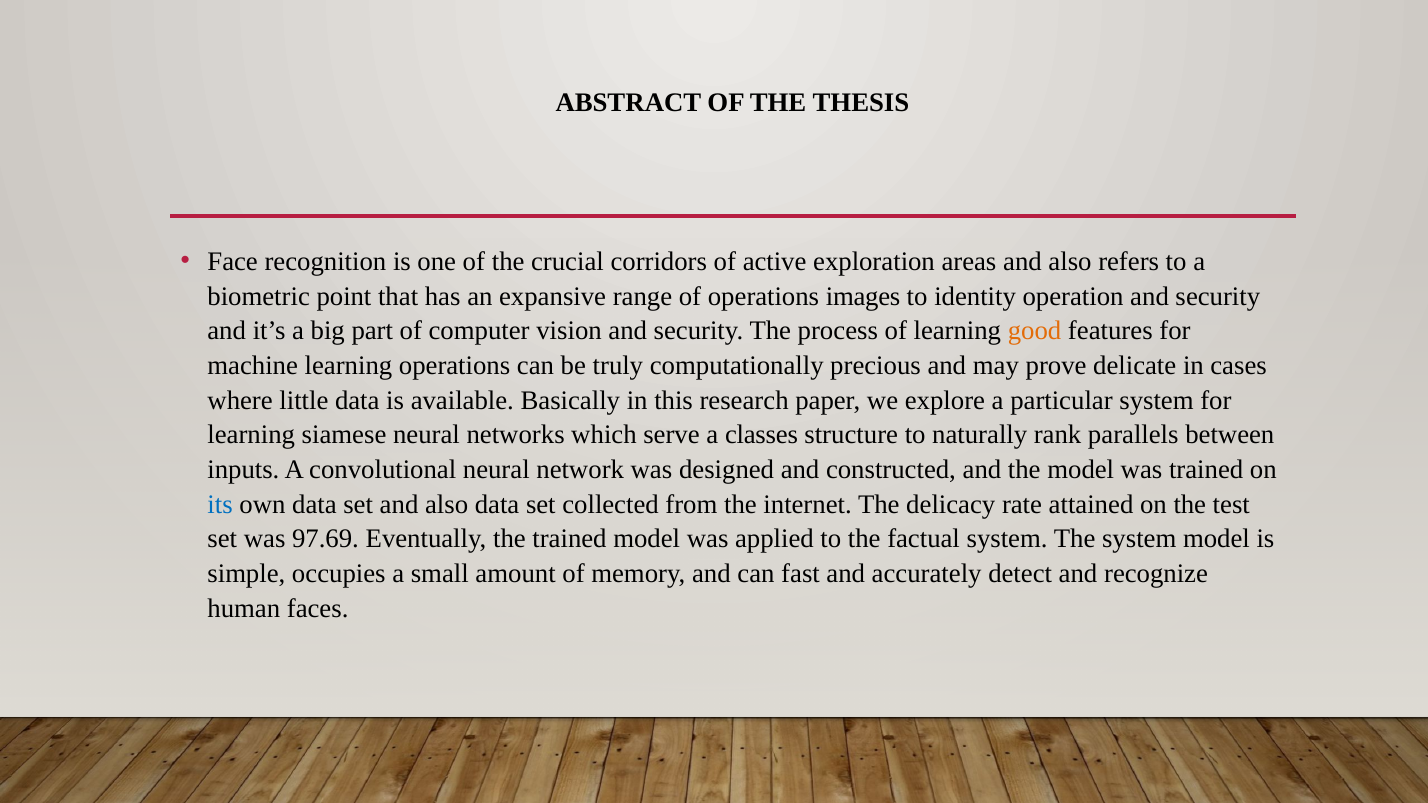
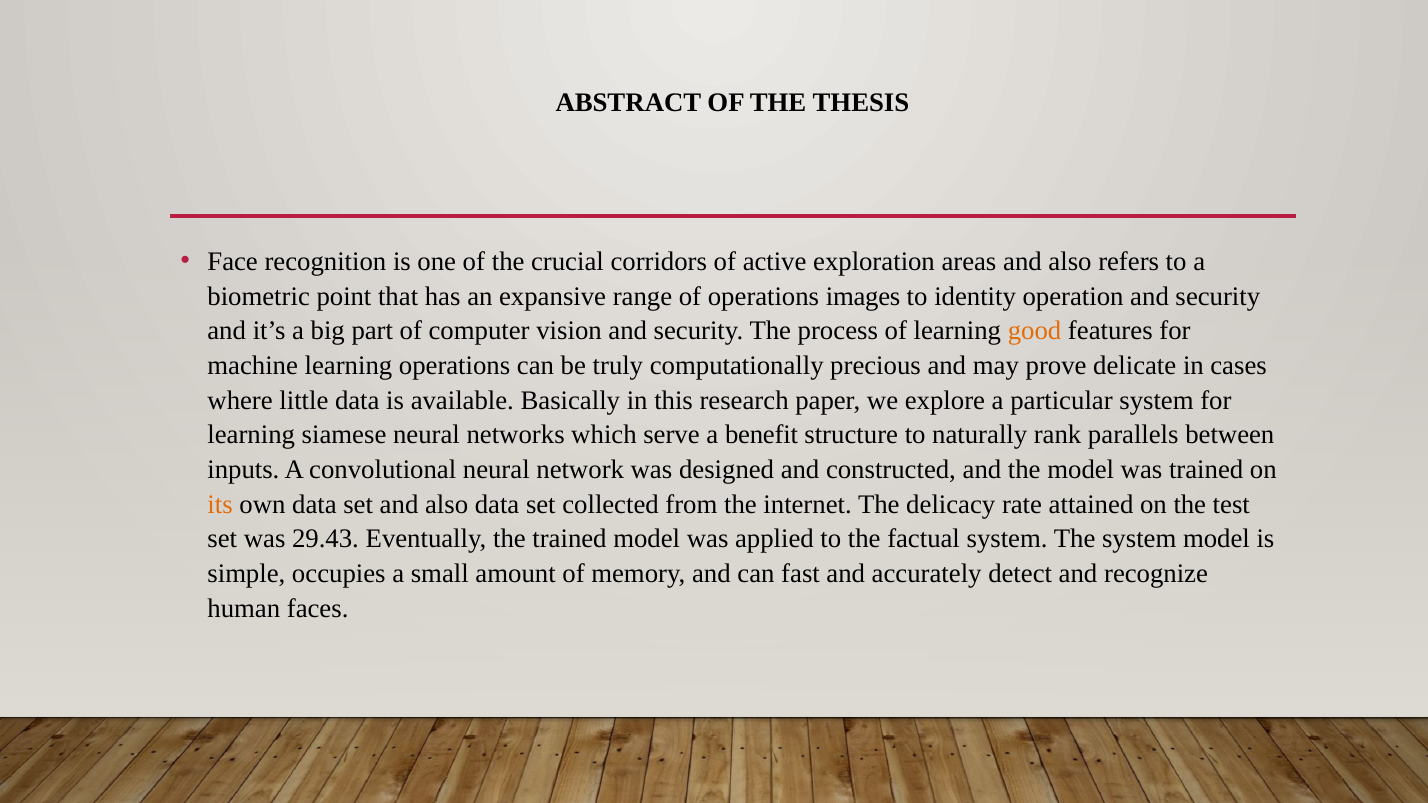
classes: classes -> benefit (761, 435)
its colour: blue -> orange (220, 505)
97.69: 97.69 -> 29.43 (325, 539)
